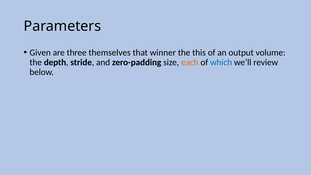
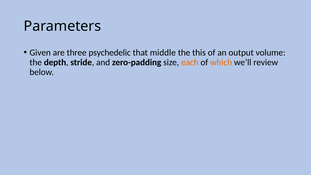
themselves: themselves -> psychedelic (110, 53)
winner: winner -> middle (163, 53)
which colour: blue -> orange (221, 62)
